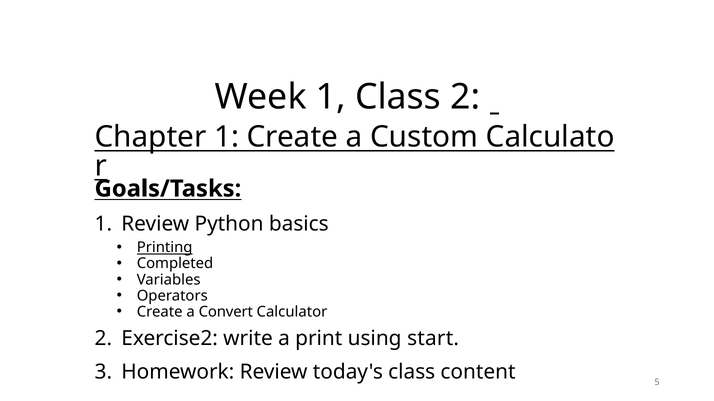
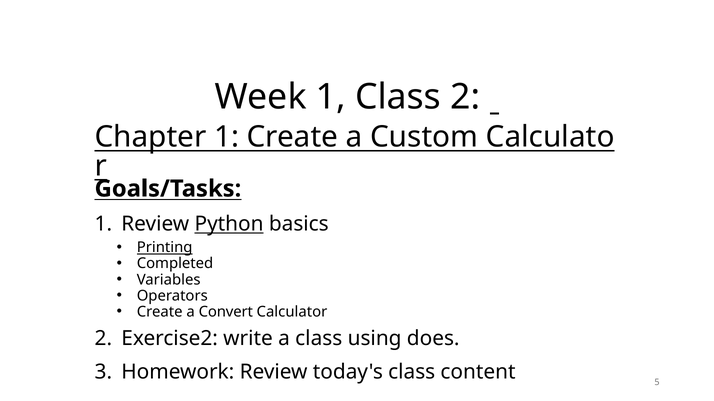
Python underline: none -> present (229, 224)
a print: print -> class (319, 339)
start: start -> does (433, 339)
